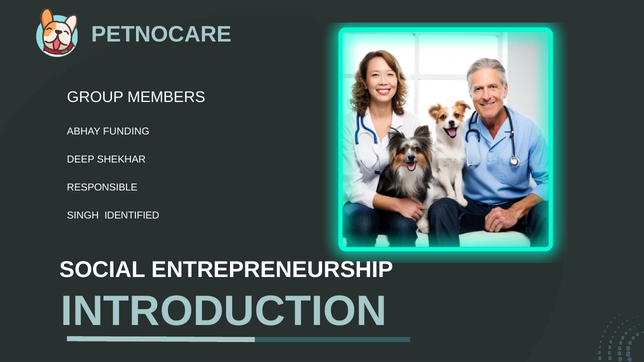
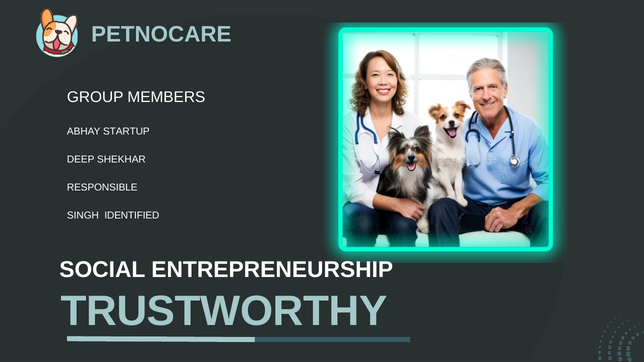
FUNDING: FUNDING -> STARTUP (126, 131)
INTRODUCTION: INTRODUCTION -> TRUSTWORTHY (224, 312)
